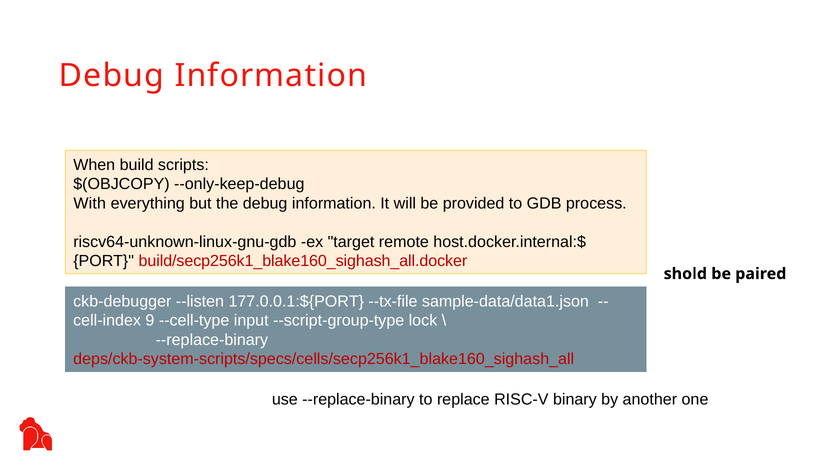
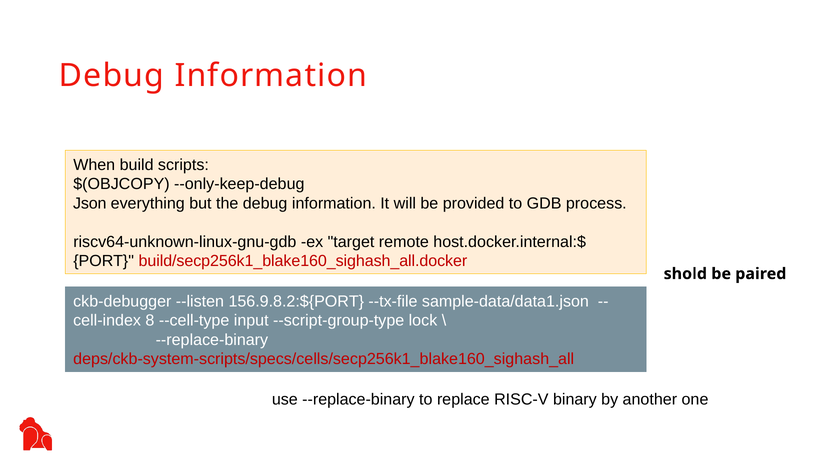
With: With -> Json (90, 203)
177.0.0.1:${PORT: 177.0.0.1:${PORT -> 156.9.8.2:${PORT (296, 301)
9: 9 -> 8 (150, 321)
